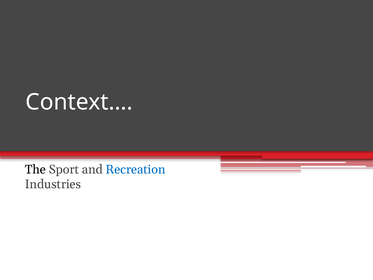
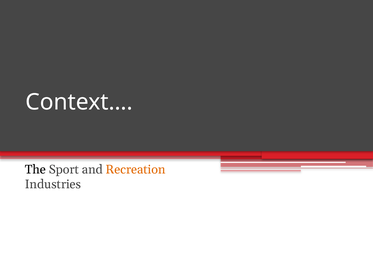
Recreation colour: blue -> orange (136, 169)
